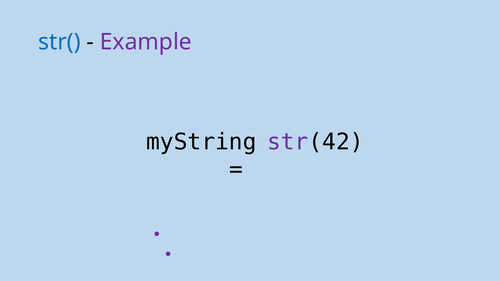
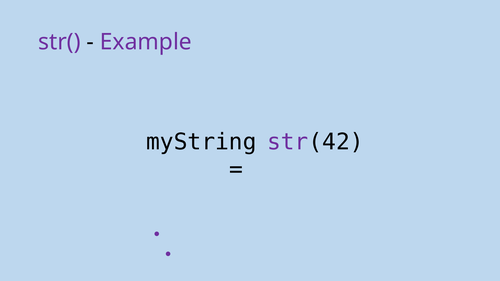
str( colour: blue -> purple (59, 42)
